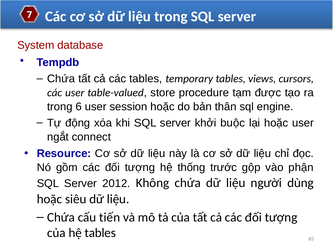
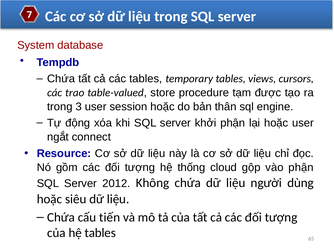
các user: user -> trao (75, 93)
6: 6 -> 3 (79, 107)
khởi buộc: buộc -> phận (233, 123)
trước: trước -> cloud (224, 168)
